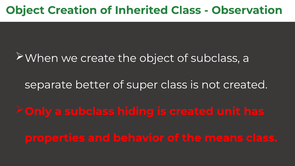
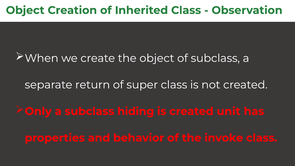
better: better -> return (93, 85)
means: means -> invoke (224, 138)
